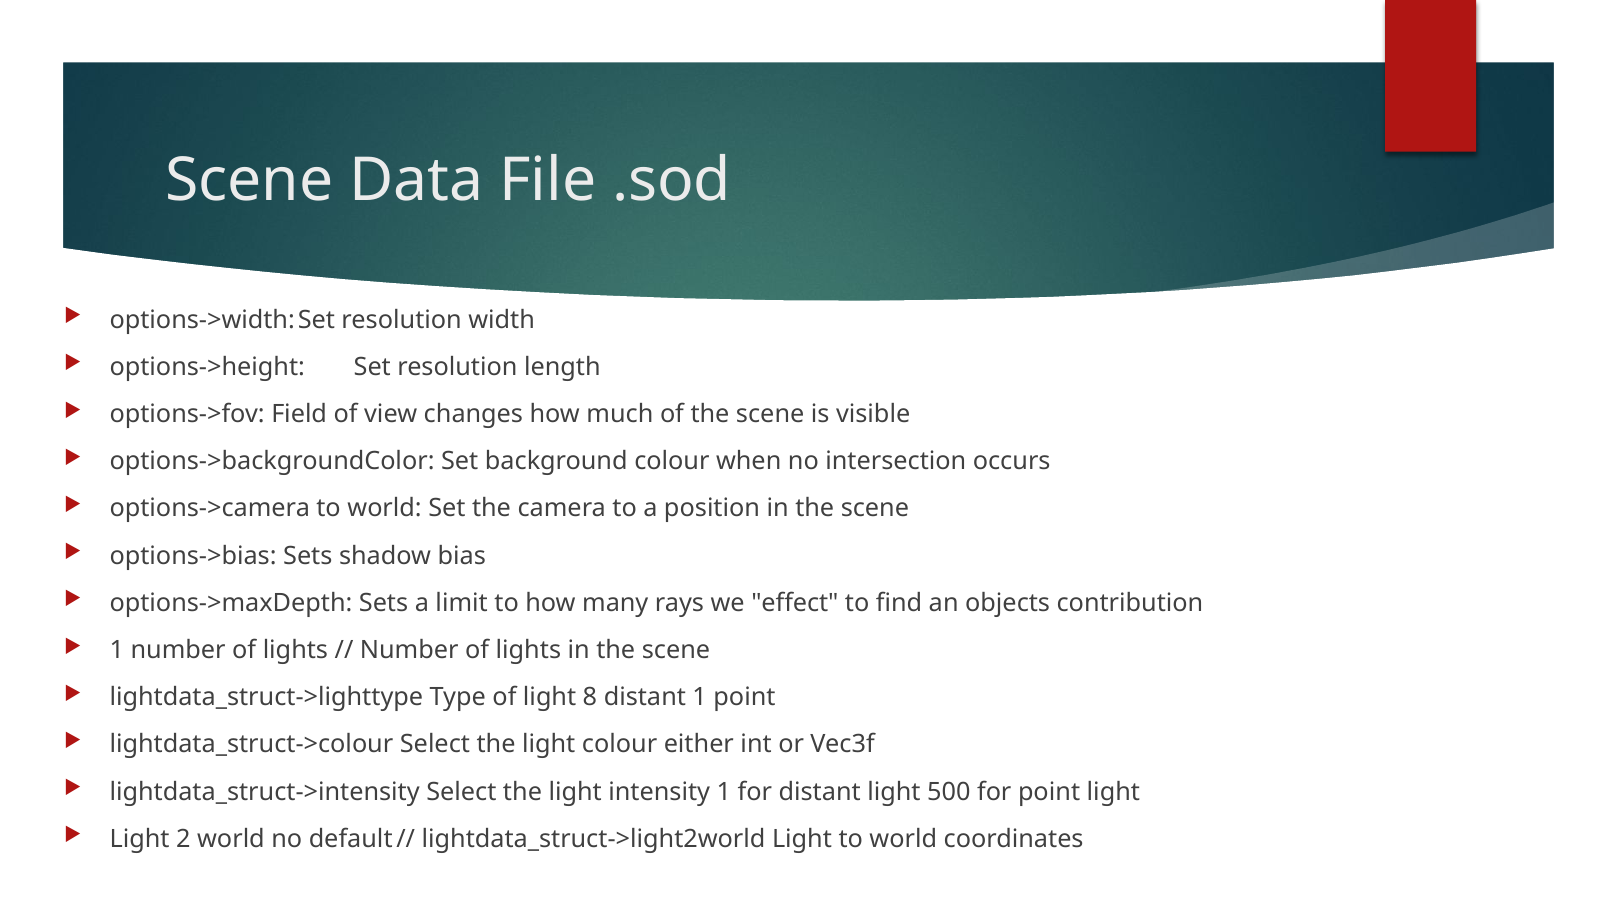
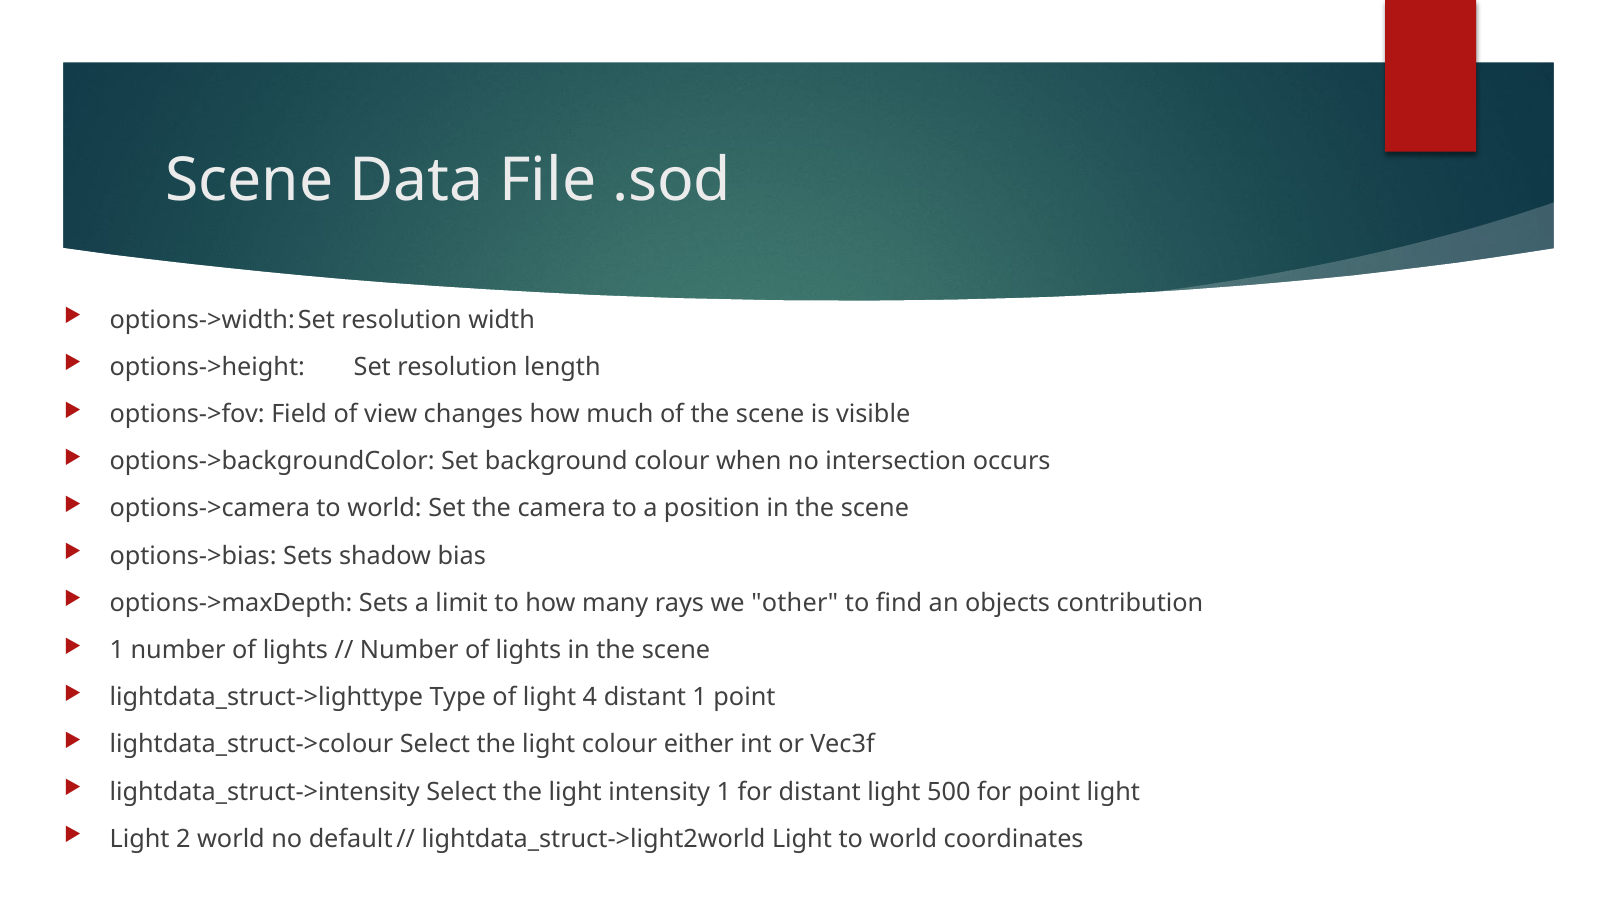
effect: effect -> other (795, 603)
8: 8 -> 4 (590, 697)
